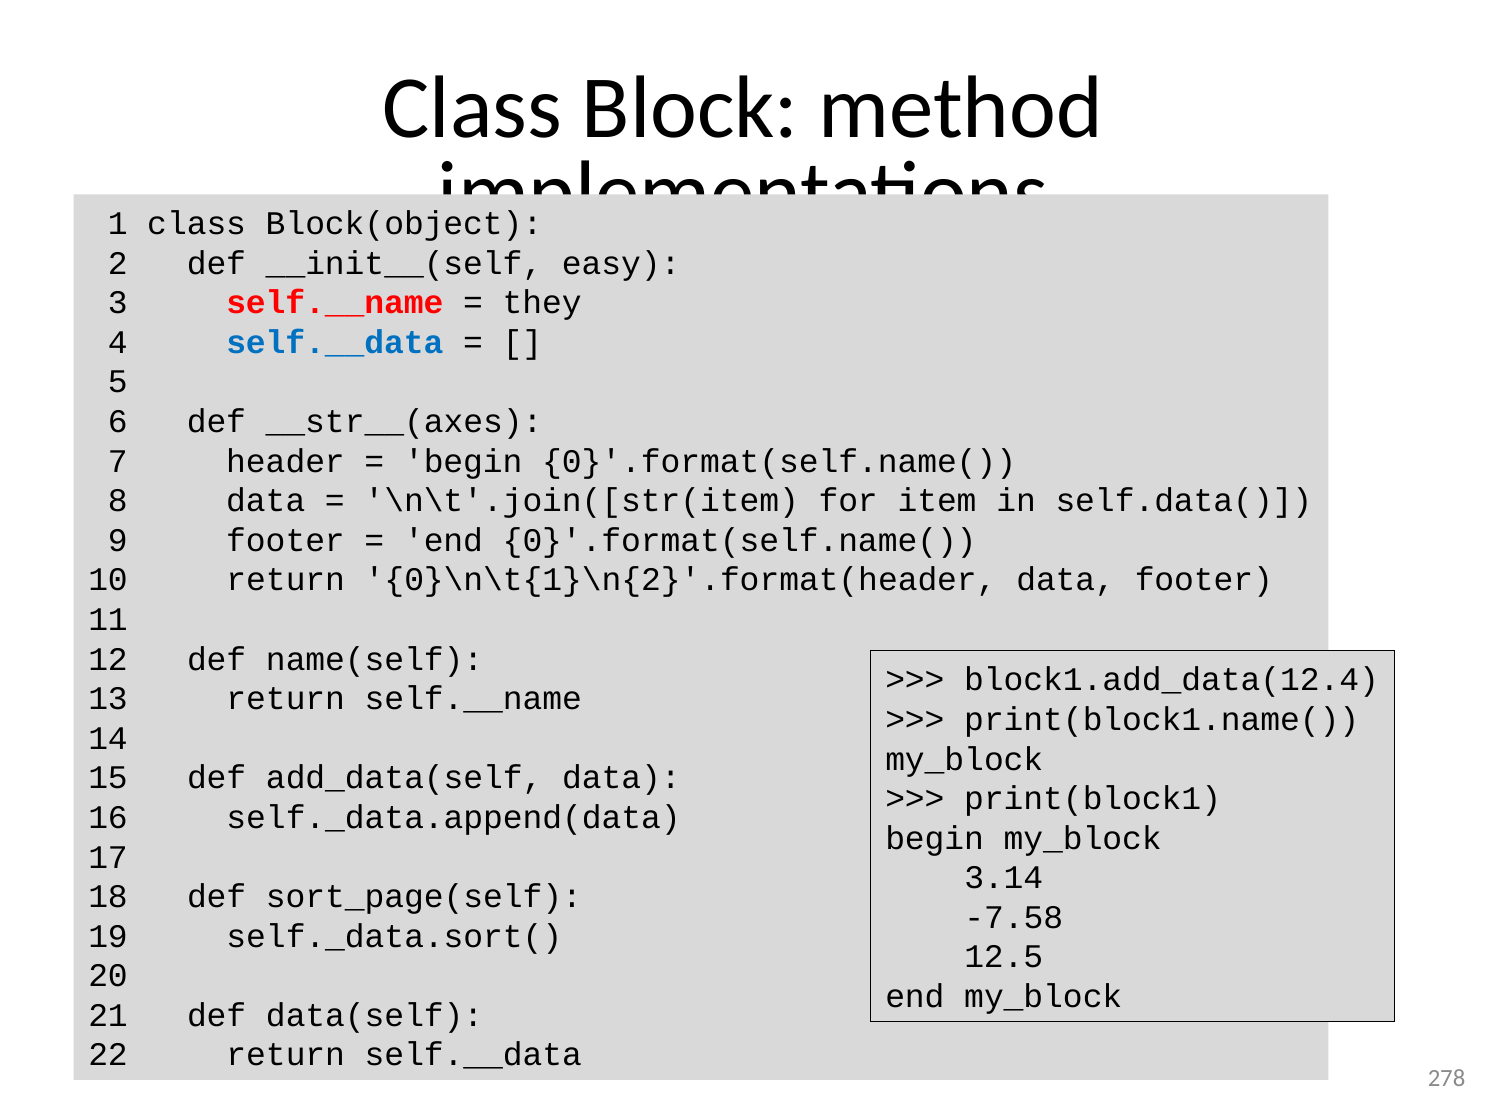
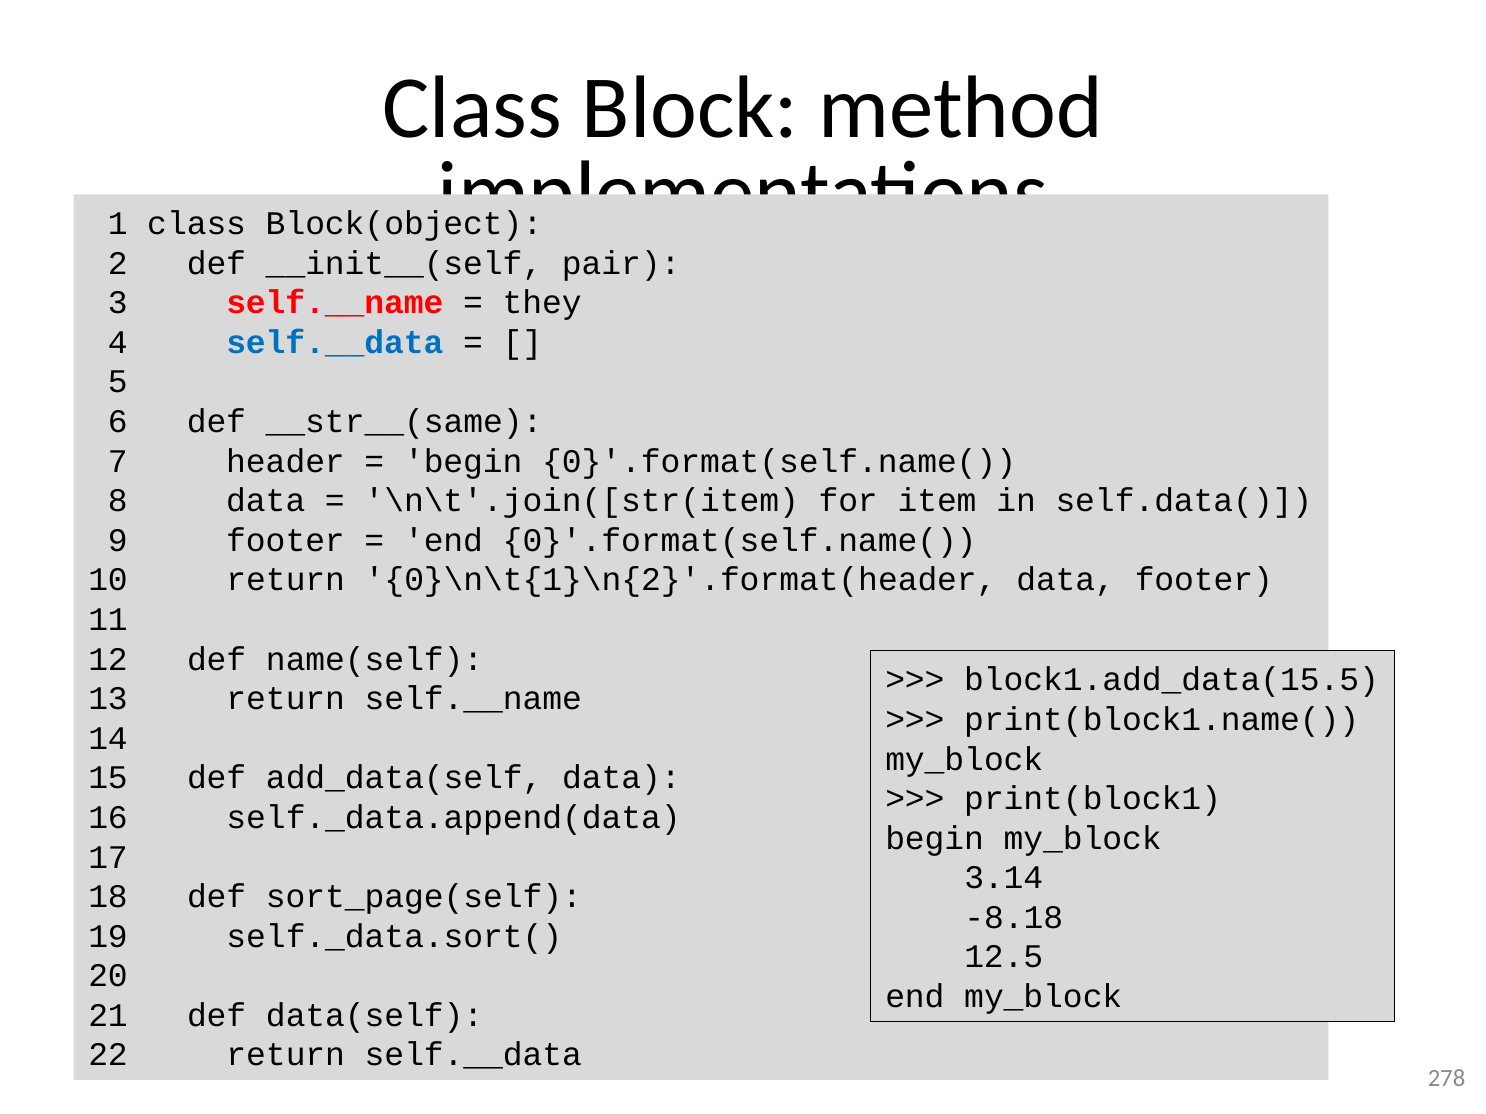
easy: easy -> pair (621, 263)
__str__(axes: __str__(axes -> __str__(same (404, 422)
block1.add_data(12.4: block1.add_data(12.4 -> block1.add_data(15.5 (1172, 680)
-7.58: -7.58 -> -8.18 (1014, 918)
